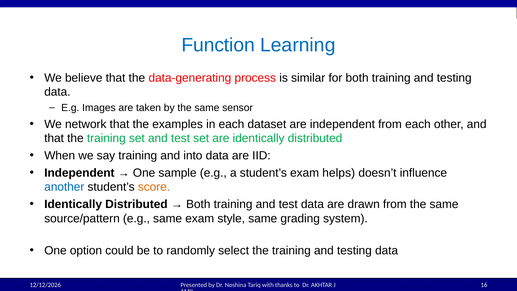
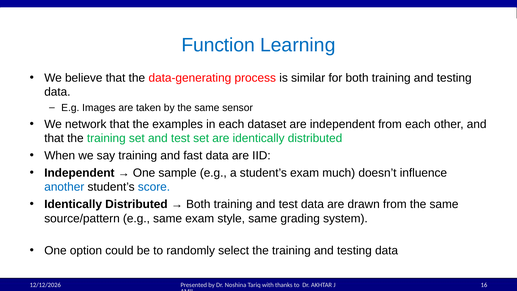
into: into -> fast (193, 155)
helps: helps -> much (339, 173)
score colour: orange -> blue (154, 187)
